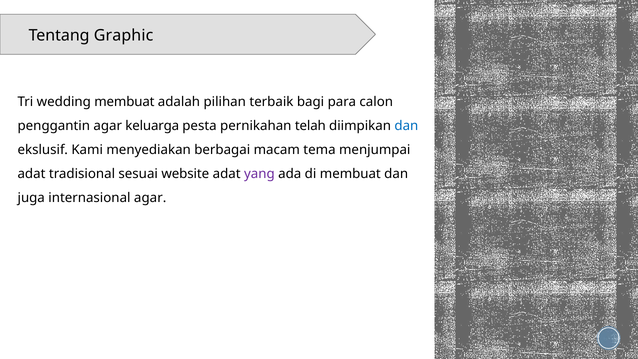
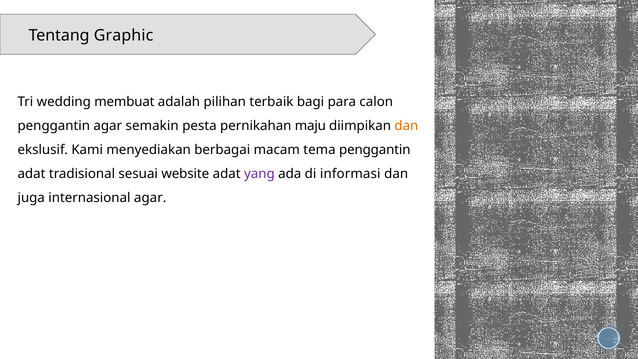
keluarga: keluarga -> semakin (152, 126)
telah: telah -> maju (310, 126)
dan colour: blue -> orange (406, 126)
tema menjumpai: menjumpai -> penggantin (375, 150)
di membuat: membuat -> informasi (350, 174)
